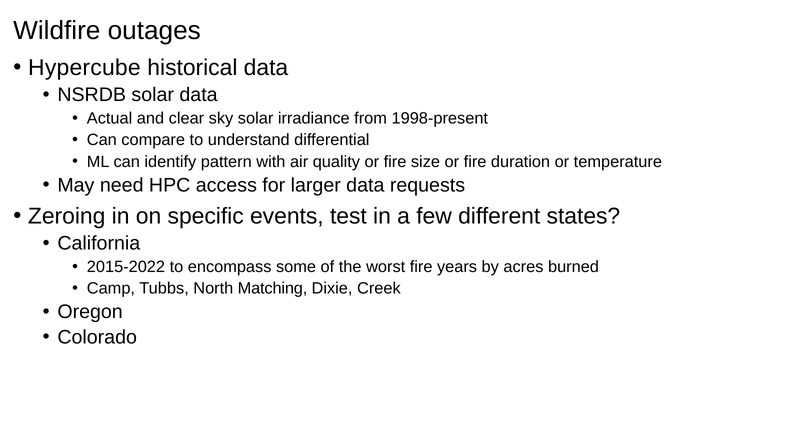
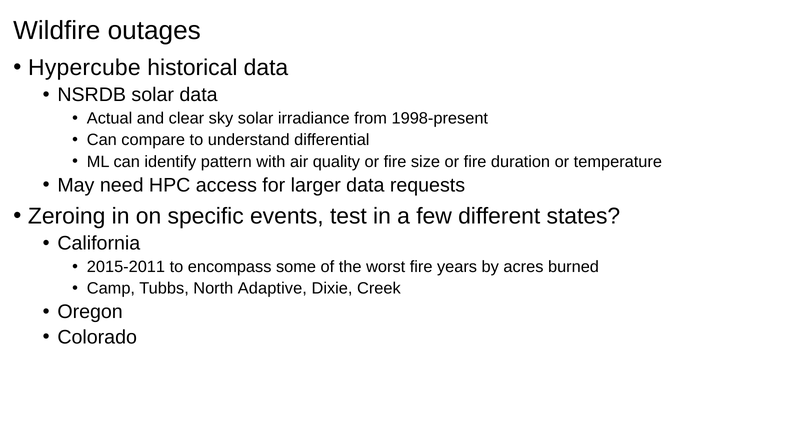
2015-2022: 2015-2022 -> 2015-2011 (126, 267)
Matching: Matching -> Adaptive (272, 289)
